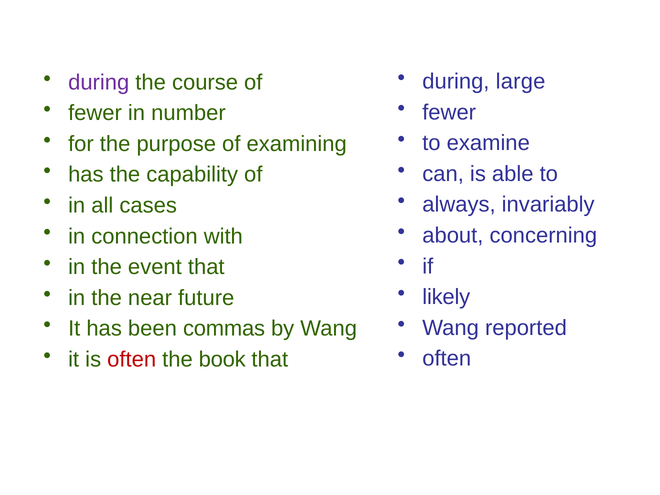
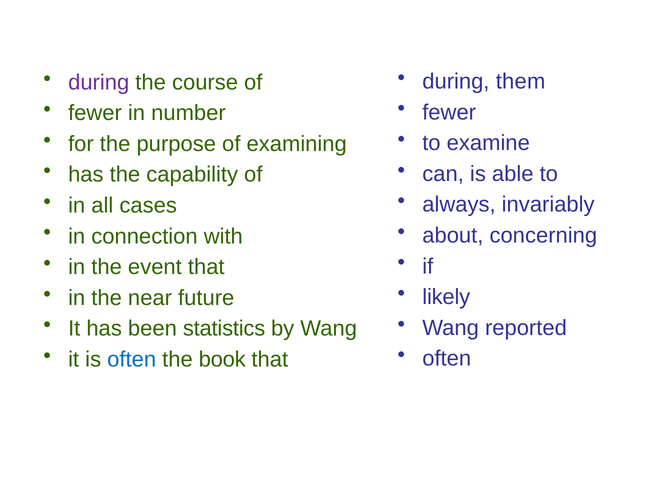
large: large -> them (521, 82)
commas: commas -> statistics (224, 329)
often colour: red -> blue (132, 359)
